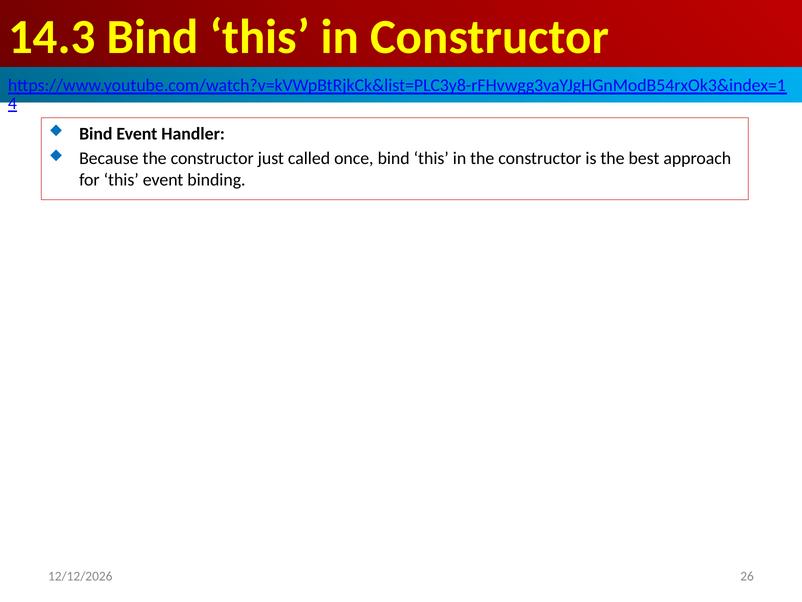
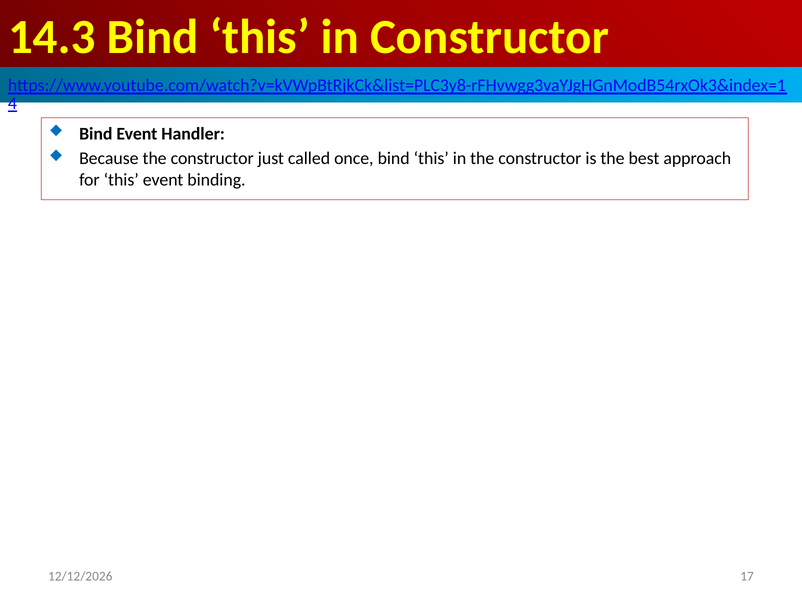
26: 26 -> 17 (747, 576)
